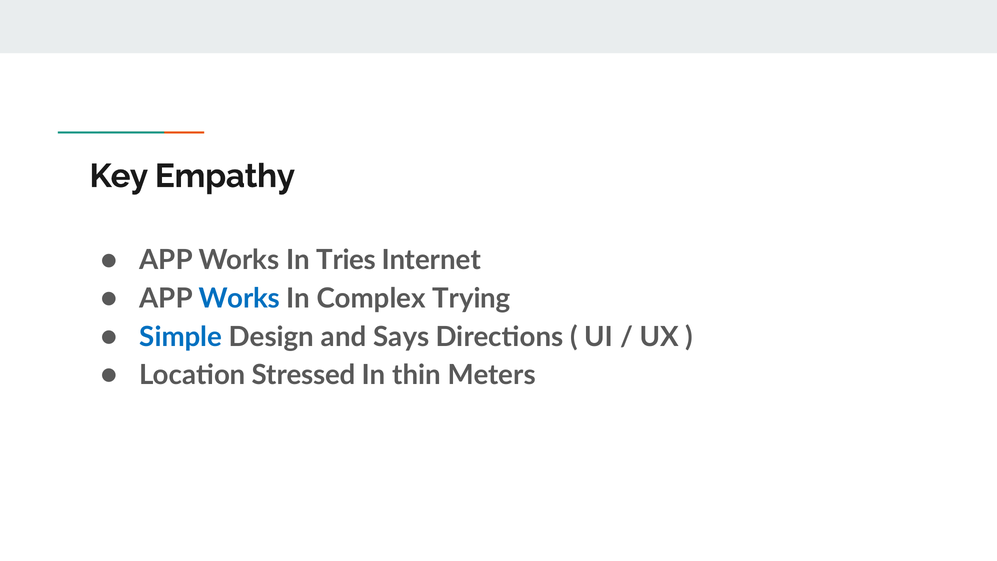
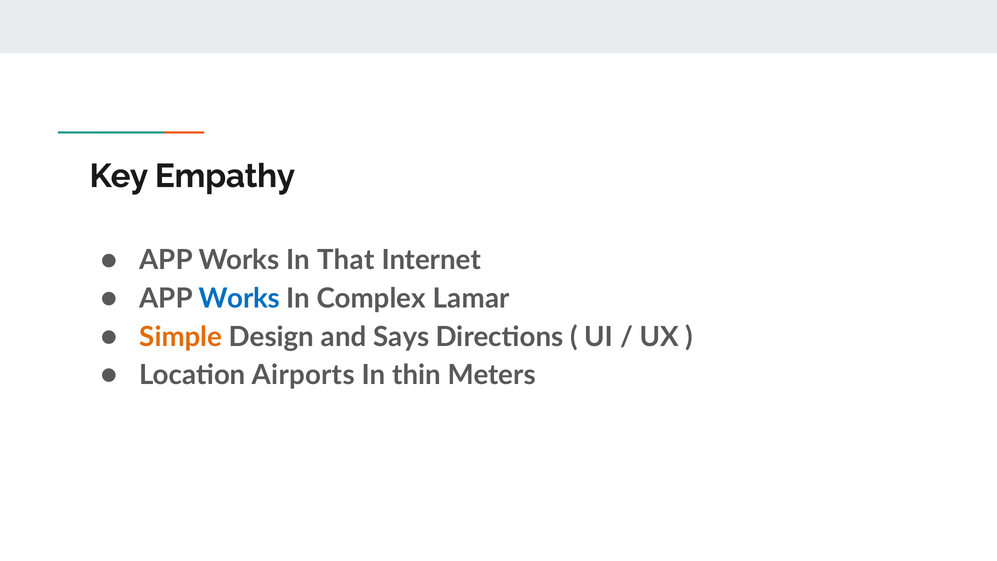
Tries: Tries -> That (346, 260)
Trying: Trying -> Lamar (471, 299)
Simple colour: blue -> orange (181, 337)
Stressed: Stressed -> Airports (303, 375)
